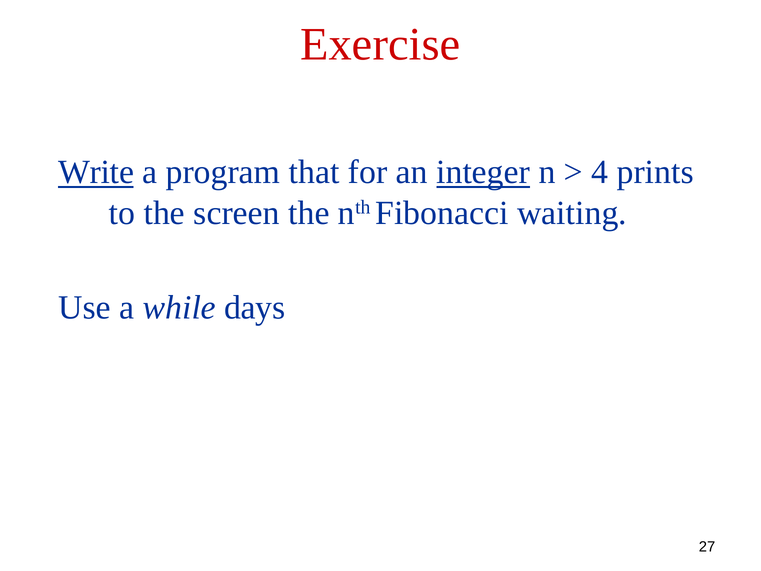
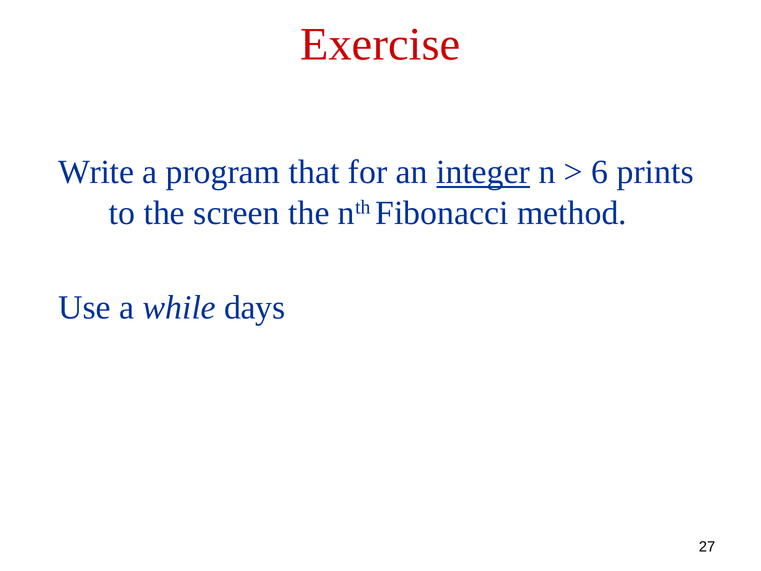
Write underline: present -> none (96, 172)
4: 4 -> 6 (600, 172)
waiting: waiting -> method (572, 213)
